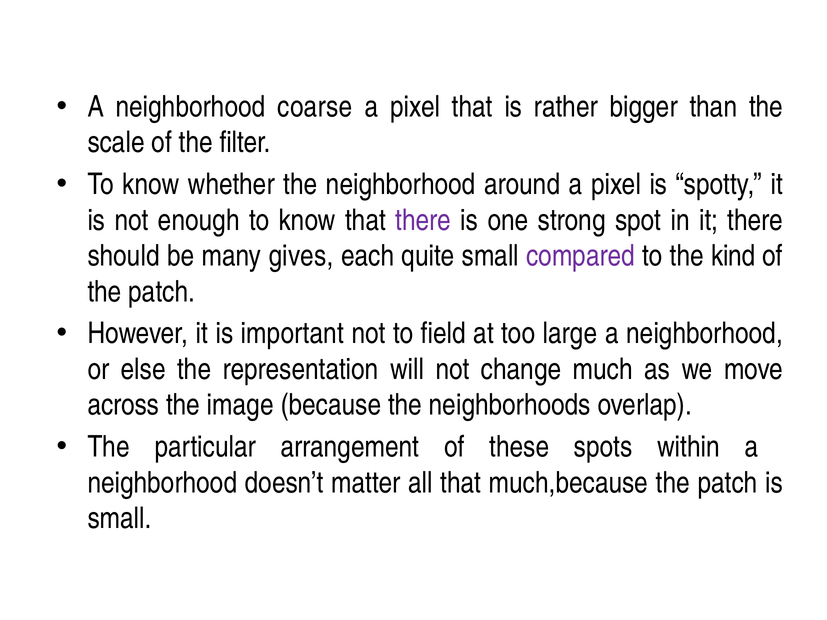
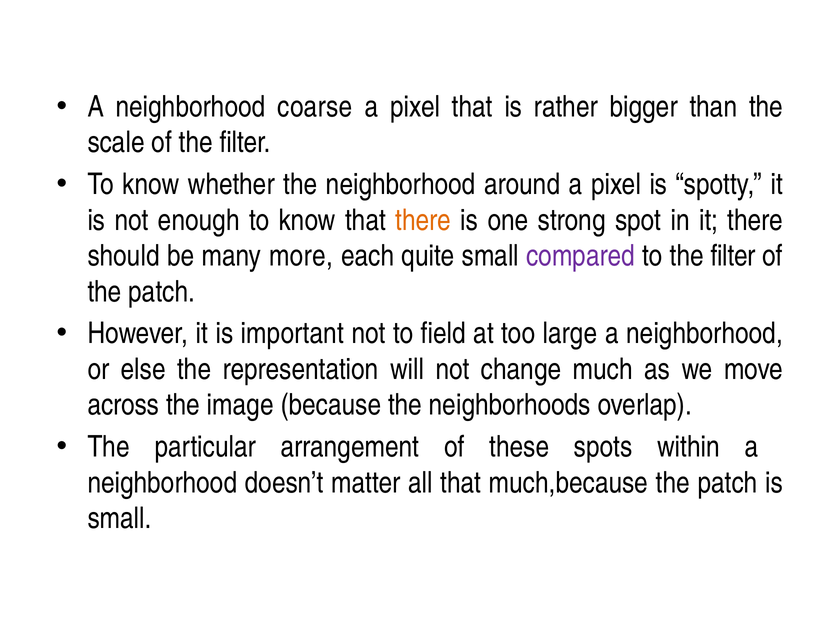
there colour: purple -> orange (423, 220)
gives: gives -> more (301, 256)
to the kind: kind -> filter (733, 256)
